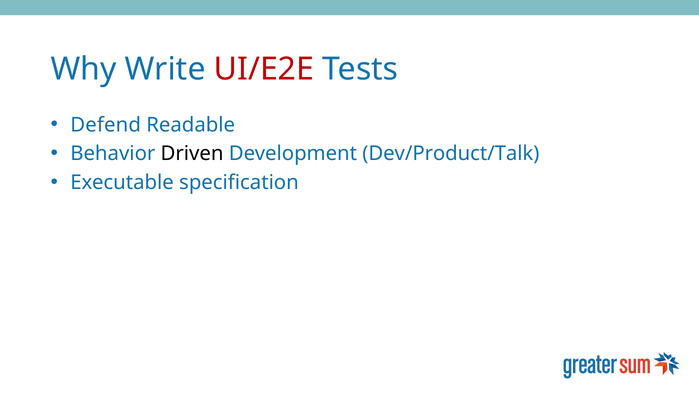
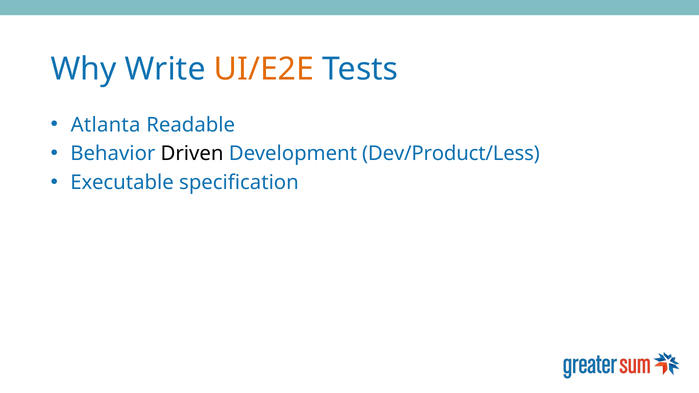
UI/E2E colour: red -> orange (264, 69)
Defend: Defend -> Atlanta (106, 125)
Dev/Product/Talk: Dev/Product/Talk -> Dev/Product/Less (451, 154)
